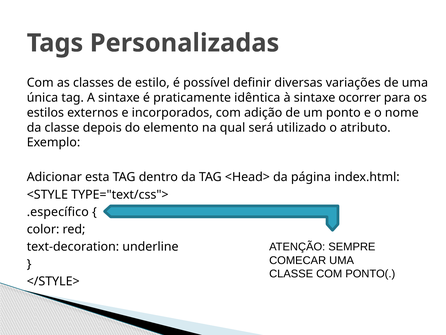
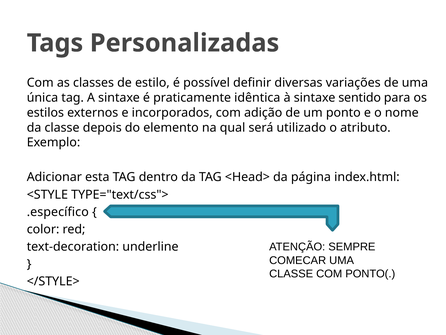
ocorrer: ocorrer -> sentido (360, 98)
